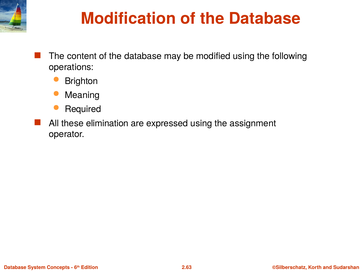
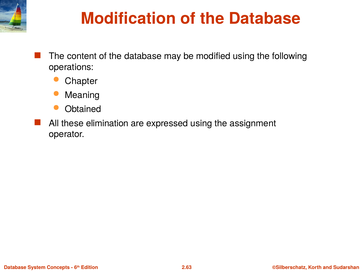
Brighton: Brighton -> Chapter (81, 81)
Required: Required -> Obtained (83, 109)
